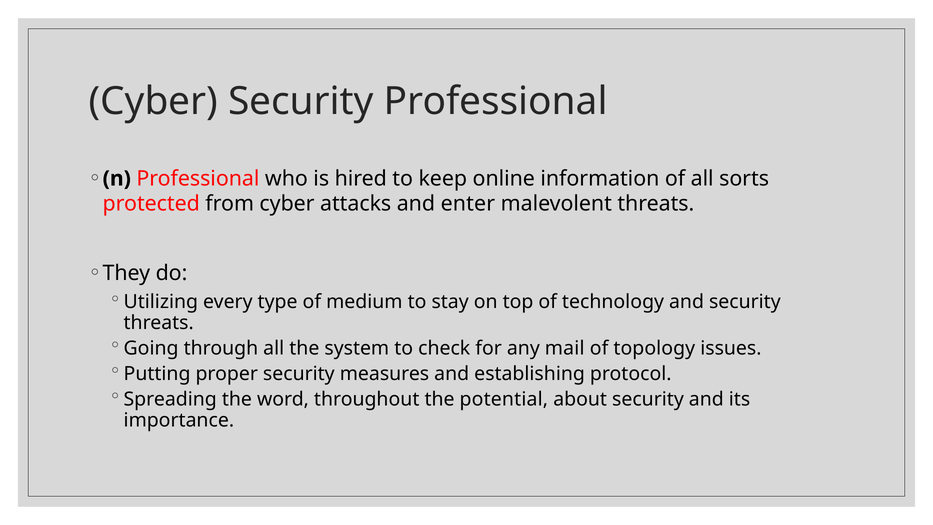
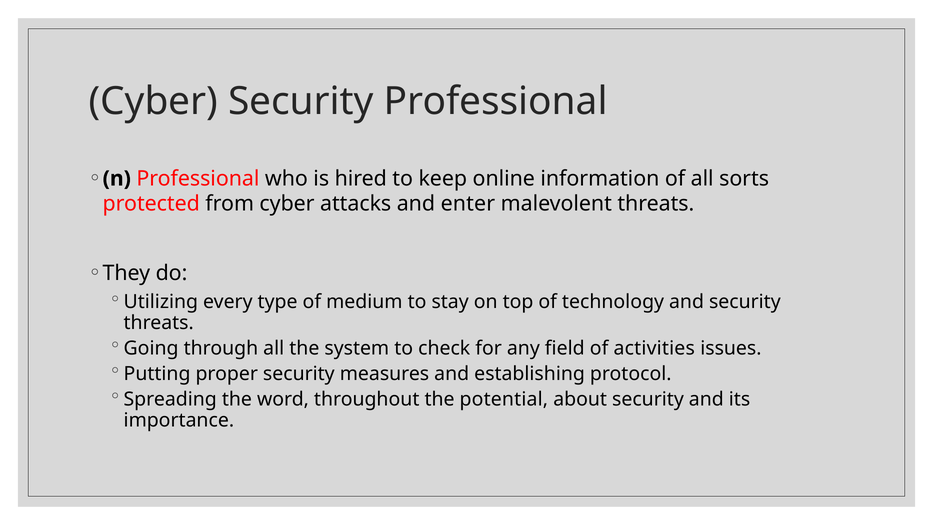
mail: mail -> field (565, 348)
topology: topology -> activities (654, 348)
